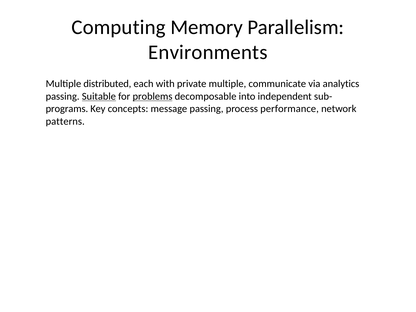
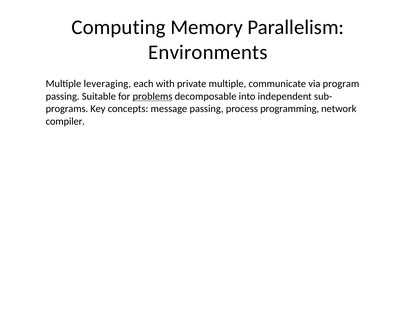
distributed: distributed -> leveraging (107, 84)
analytics: analytics -> program (341, 84)
Suitable underline: present -> none (99, 96)
performance: performance -> programming (290, 109)
patterns: patterns -> compiler (65, 121)
